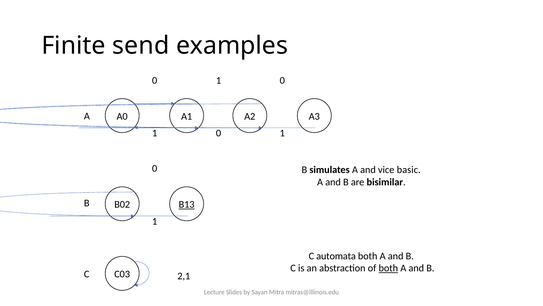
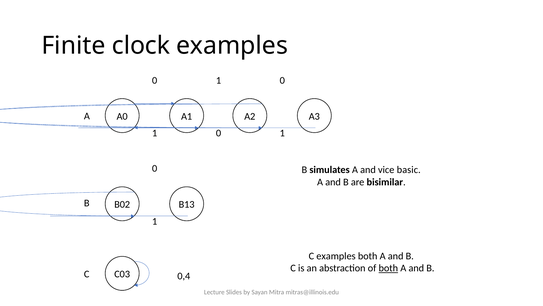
send: send -> clock (141, 46)
B13 underline: present -> none (187, 204)
C automata: automata -> examples (336, 256)
2,1: 2,1 -> 0,4 (184, 276)
